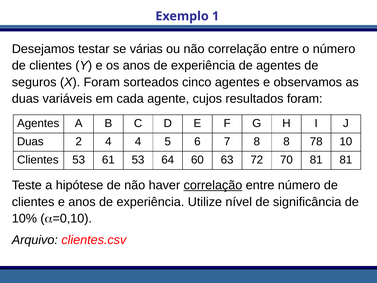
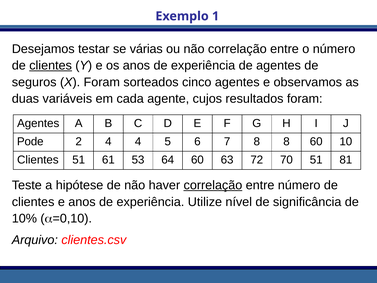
clientes underline: none -> present (51, 66)
Duas: Duas -> Pode (30, 141)
8 78: 78 -> 60 (316, 141)
Clientes 53: 53 -> 51 (79, 160)
70 81: 81 -> 51 (316, 160)
